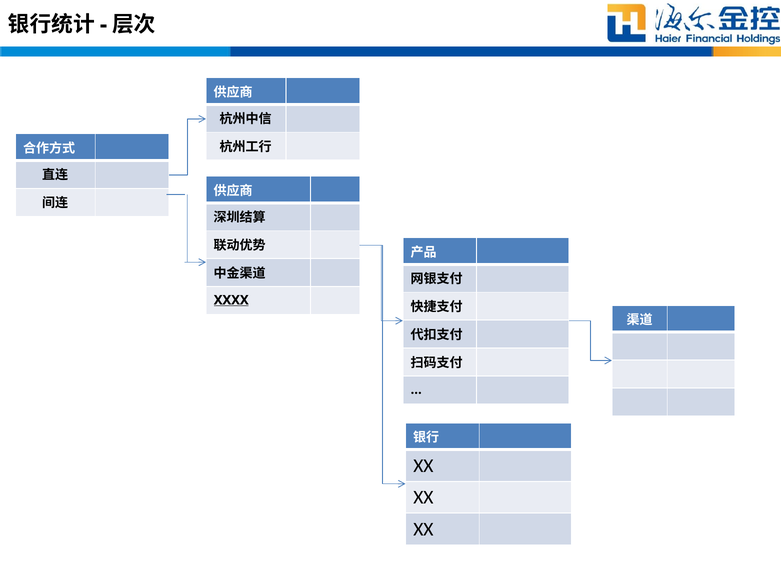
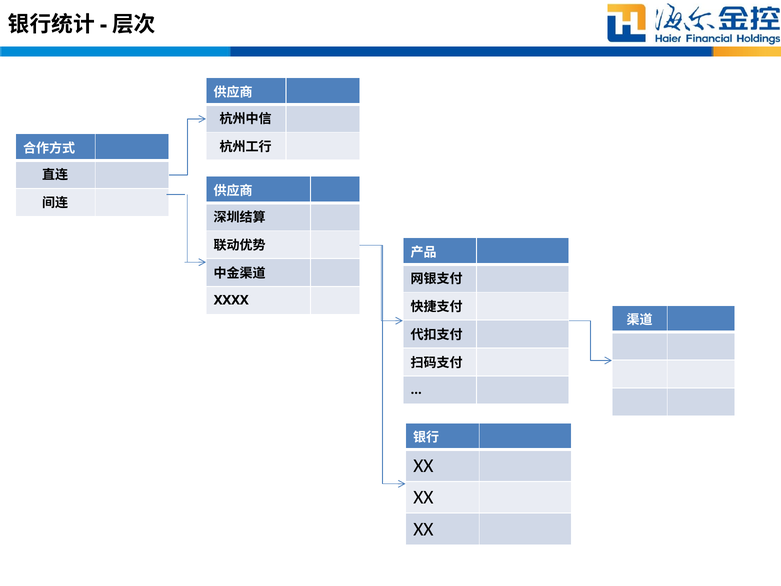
XXXX underline: present -> none (231, 300)
